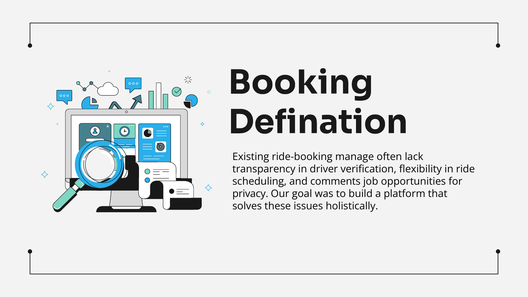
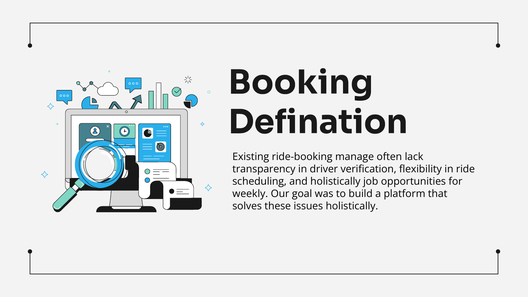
and comments: comments -> holistically (335, 182)
privacy: privacy -> weekly (250, 194)
